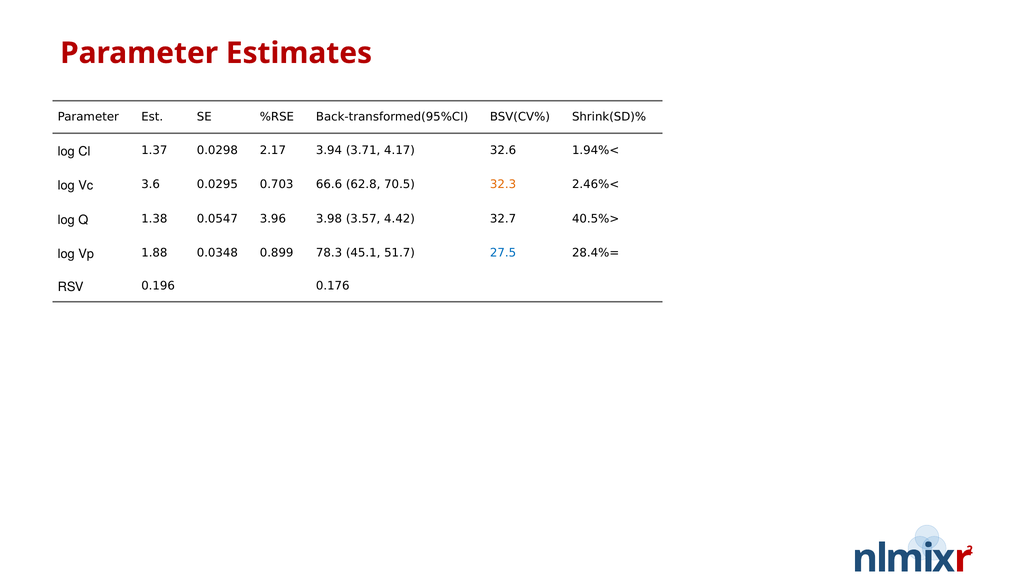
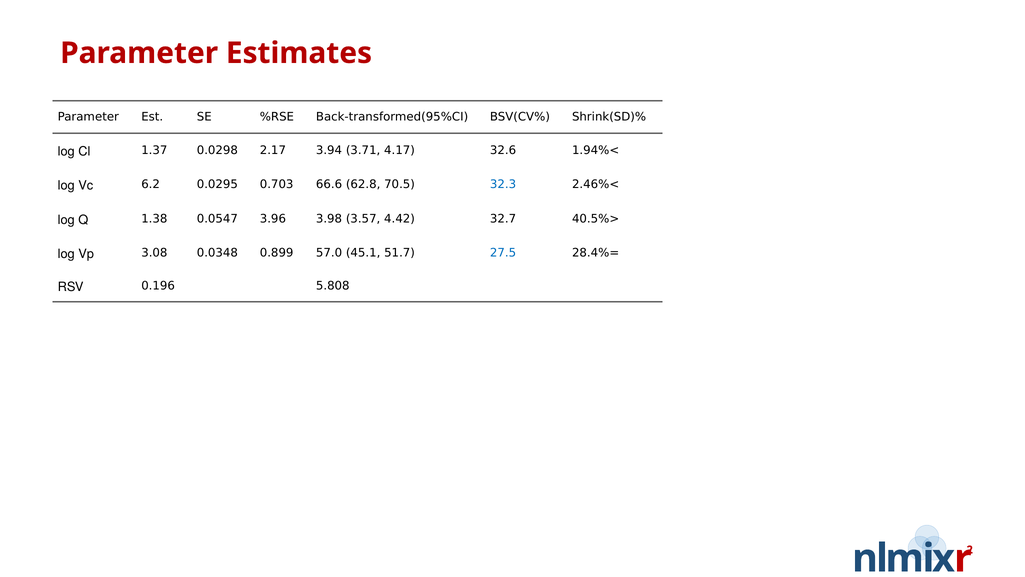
3.6: 3.6 -> 6.2 (151, 184)
32.3 colour: orange -> blue (503, 184)
1.88: 1.88 -> 3.08 (154, 253)
78.3: 78.3 -> 57.0 (329, 253)
0.176: 0.176 -> 5.808 (333, 286)
